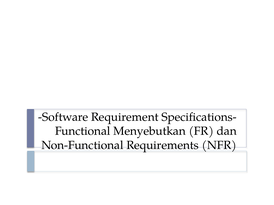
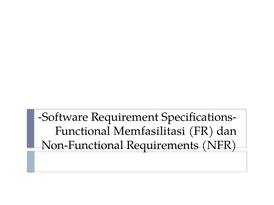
Menyebutkan: Menyebutkan -> Memfasilitasi (149, 131)
